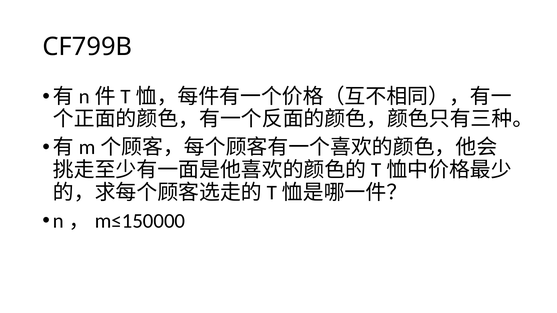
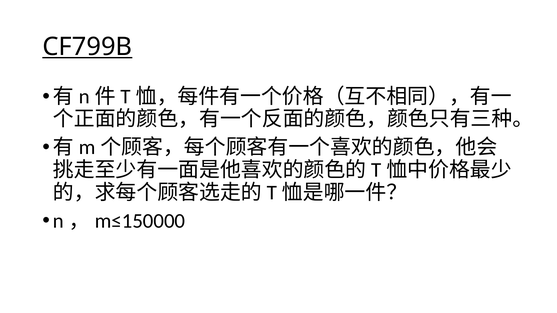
CF799B underline: none -> present (87, 47)
